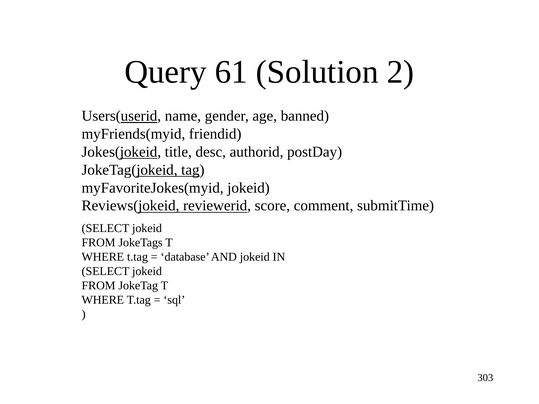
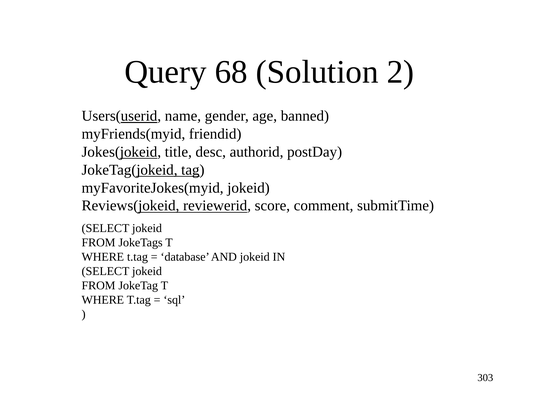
61: 61 -> 68 (231, 72)
